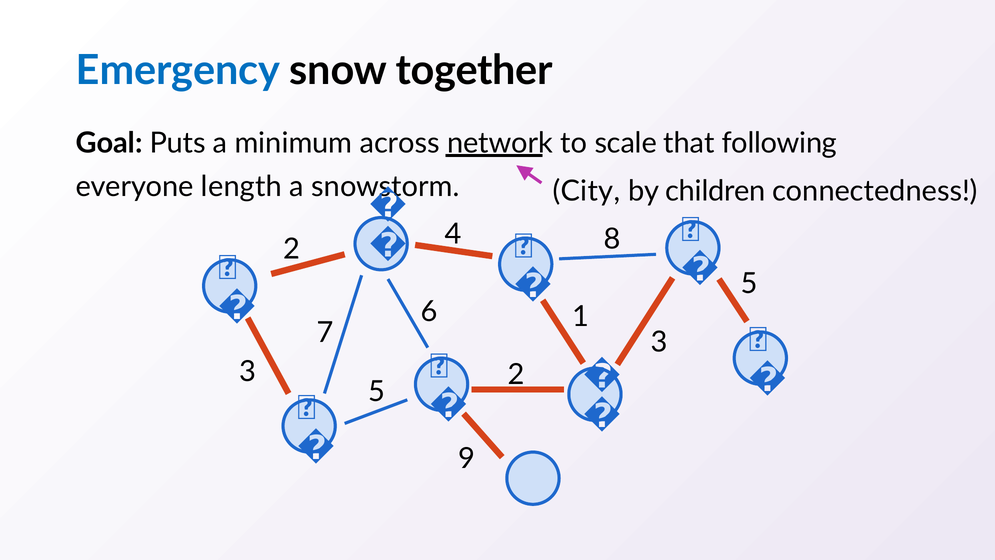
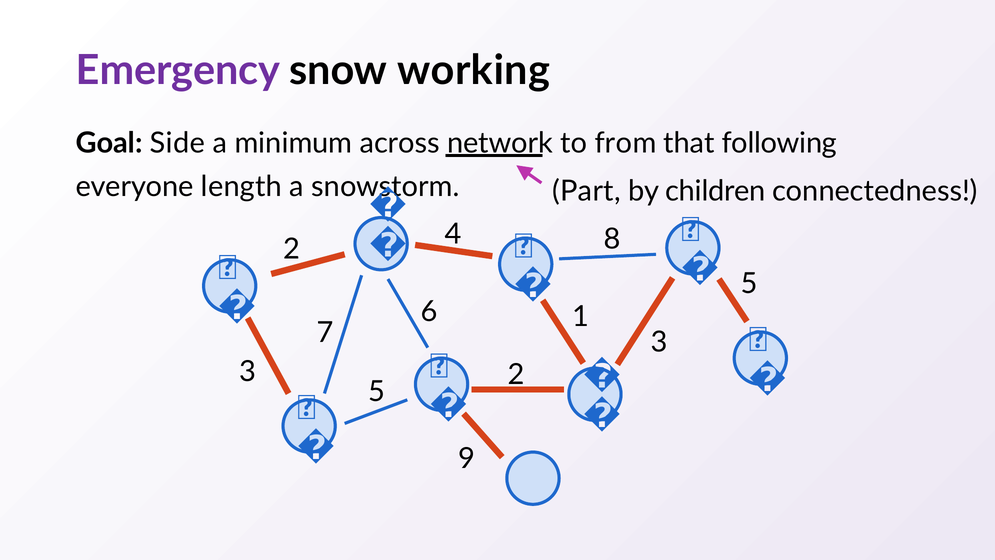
Emergency colour: blue -> purple (178, 70)
together: together -> working (474, 70)
Puts: Puts -> Side (177, 143)
scale: scale -> from (625, 143)
City: City -> Part (586, 191)
